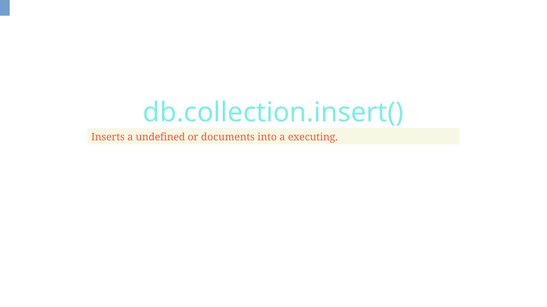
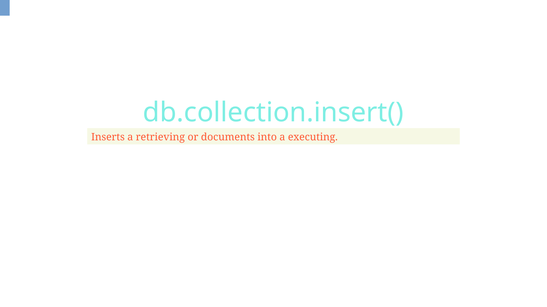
undefined: undefined -> retrieving (160, 137)
